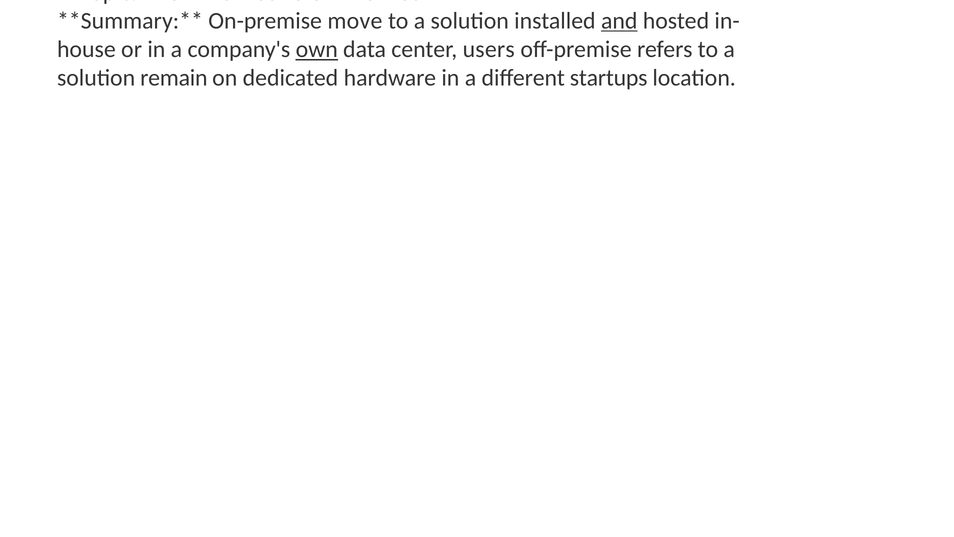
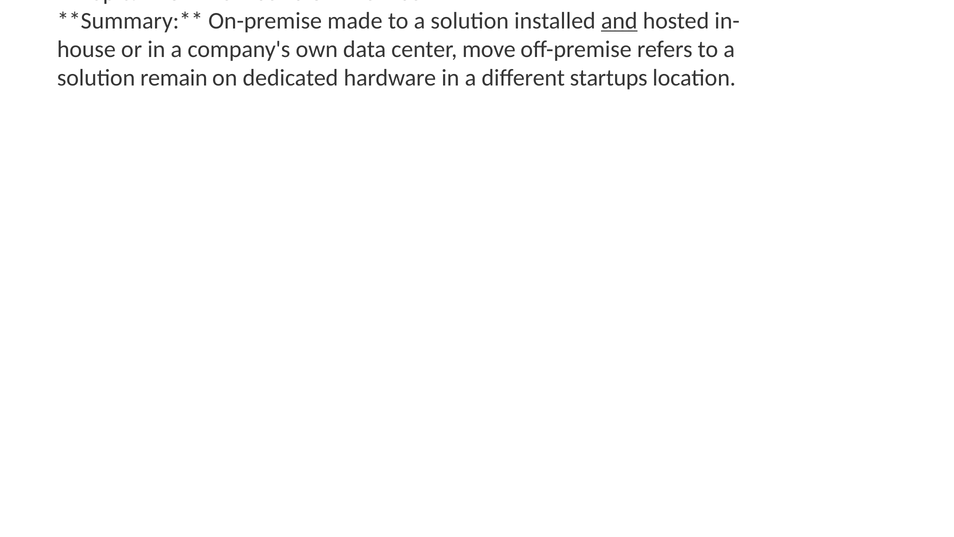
move: move -> made (355, 21)
own underline: present -> none (317, 49)
users: users -> move (489, 49)
